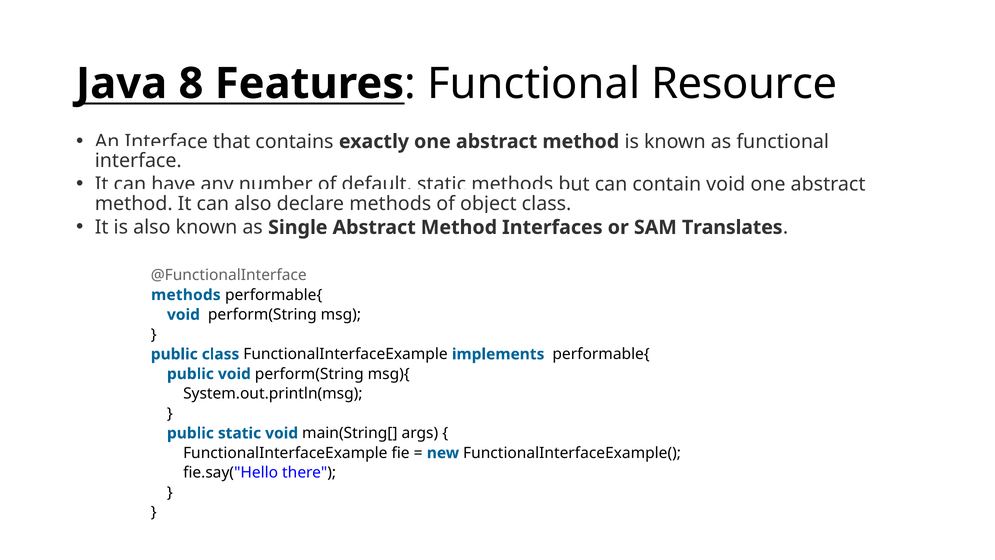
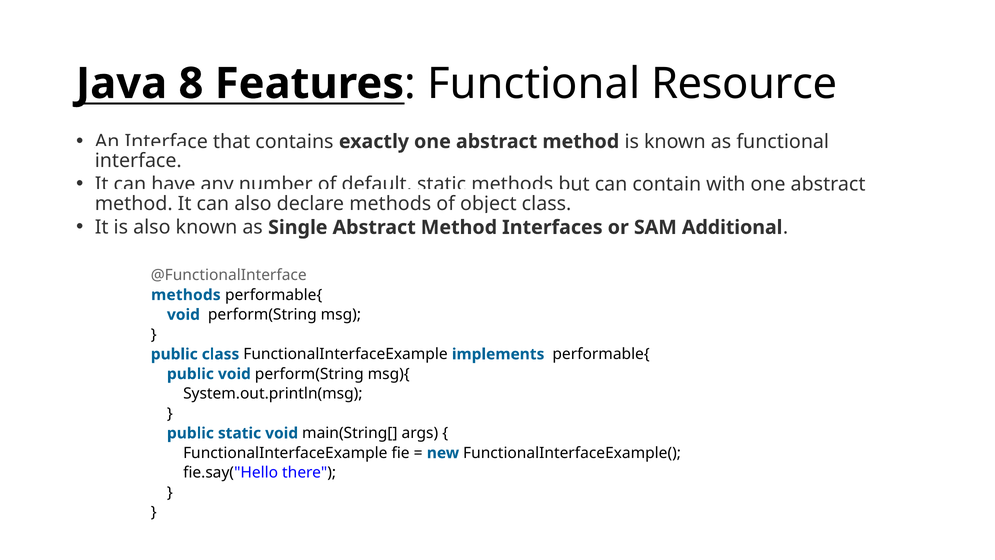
contain void: void -> with (726, 184)
Translates: Translates -> Additional (732, 227)
